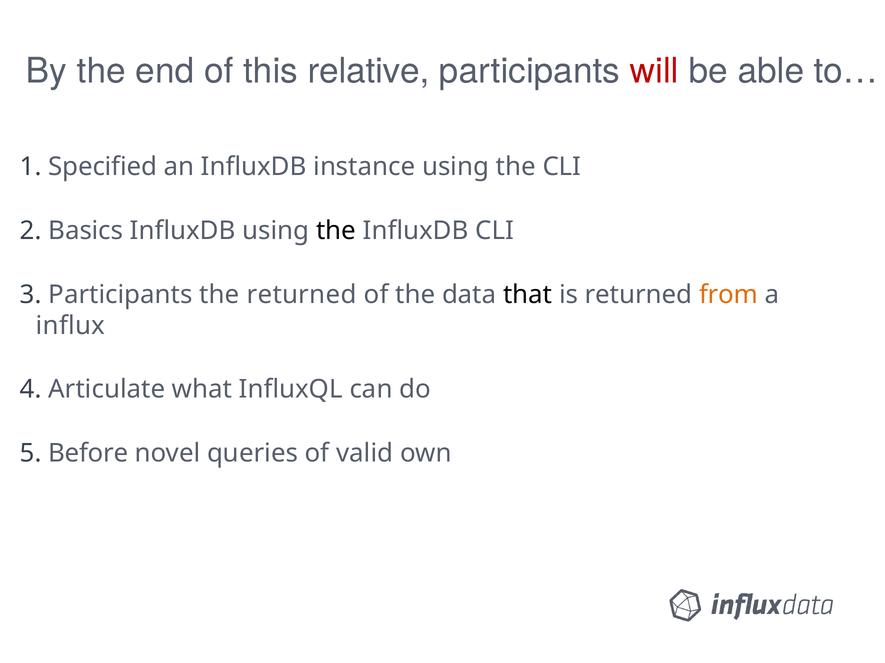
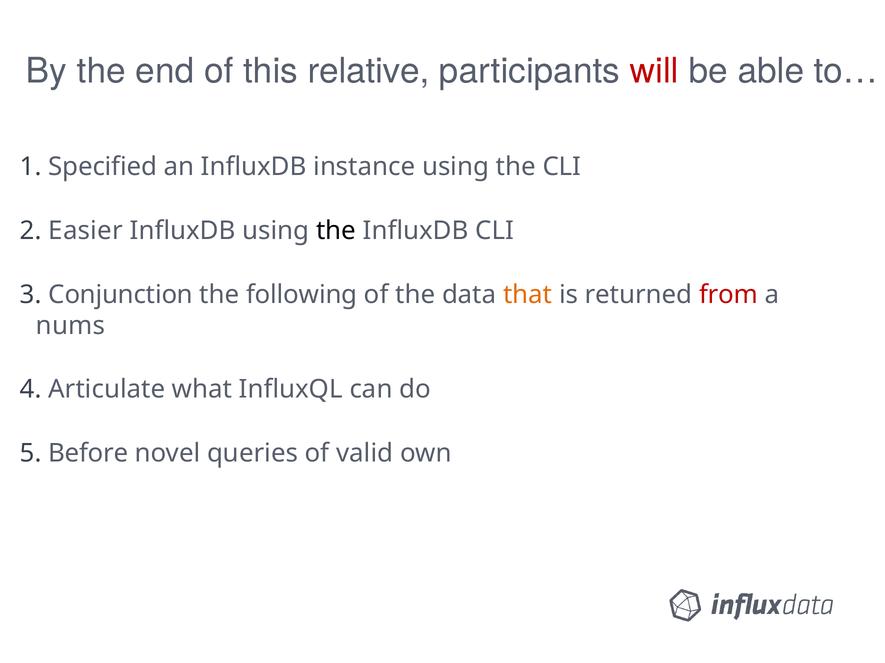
Basics: Basics -> Easier (86, 231)
Participants: Participants -> Conjunction (121, 295)
the returned: returned -> following (302, 295)
that colour: black -> orange (528, 295)
from colour: orange -> red (729, 295)
influx: influx -> nums (71, 326)
